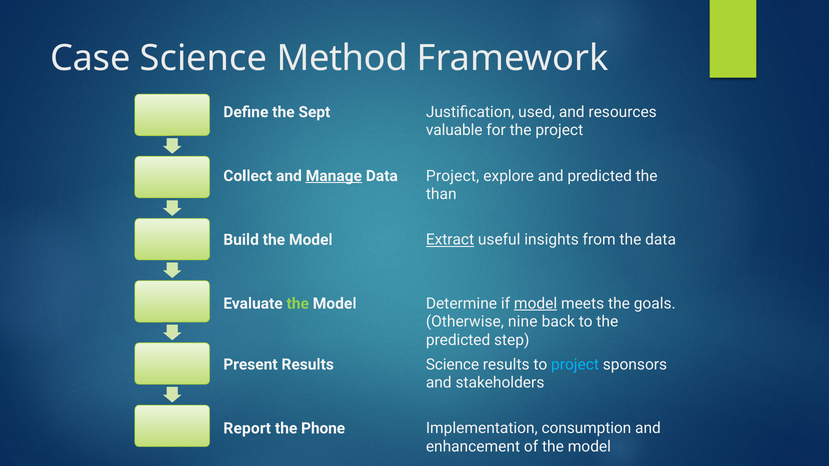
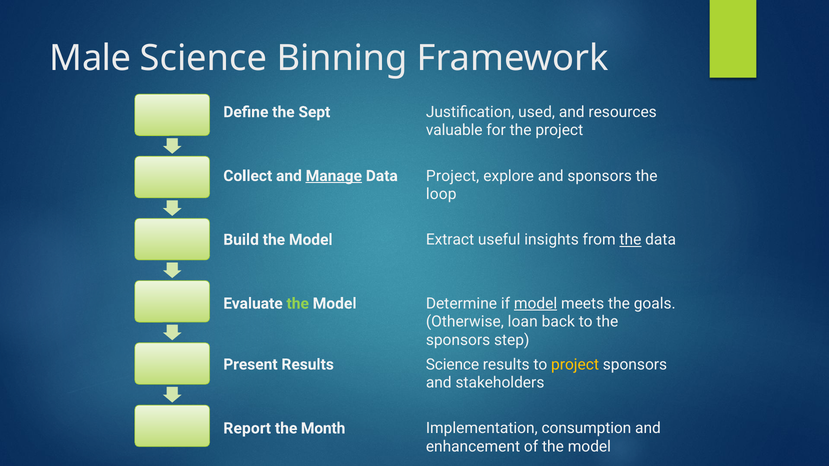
Case: Case -> Male (90, 58)
Method: Method -> Binning (342, 58)
and predicted: predicted -> sponsors (600, 176)
than: than -> loop (441, 194)
Extract underline: present -> none (450, 240)
the underline: none -> present (630, 240)
nine: nine -> loan (523, 322)
predicted: predicted -> sponsors (458, 340)
project colour: light blue -> yellow (575, 365)
Phone: Phone -> Month (323, 429)
